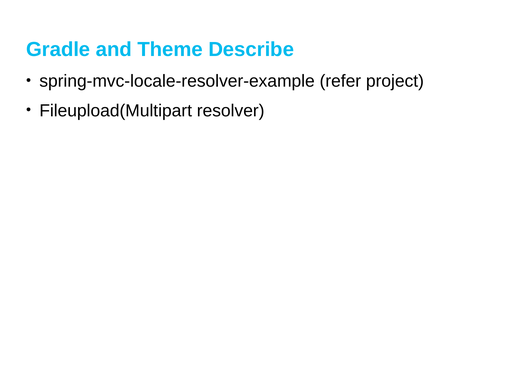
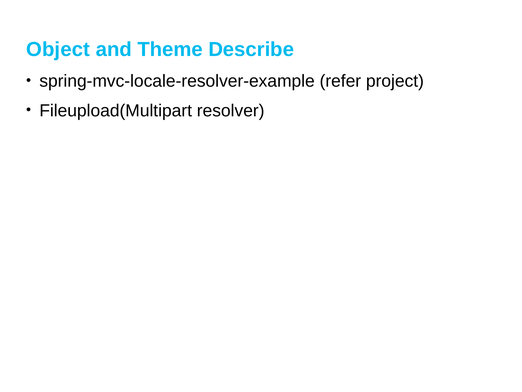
Gradle: Gradle -> Object (58, 49)
